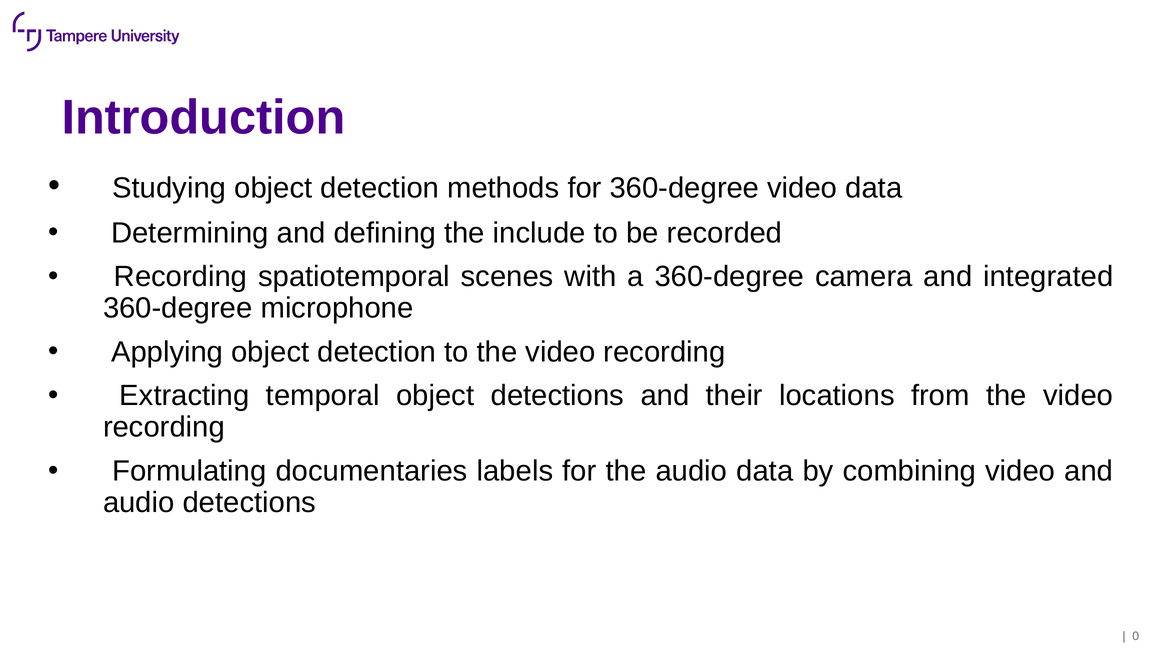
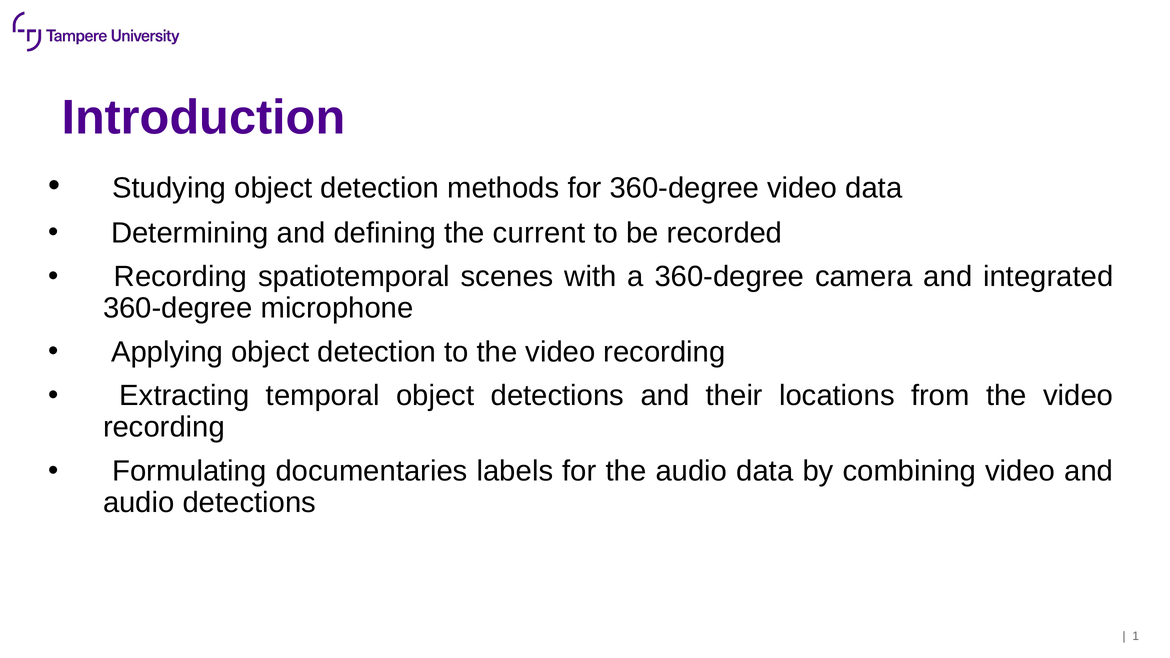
include: include -> current (539, 233)
0: 0 -> 1 (1136, 636)
